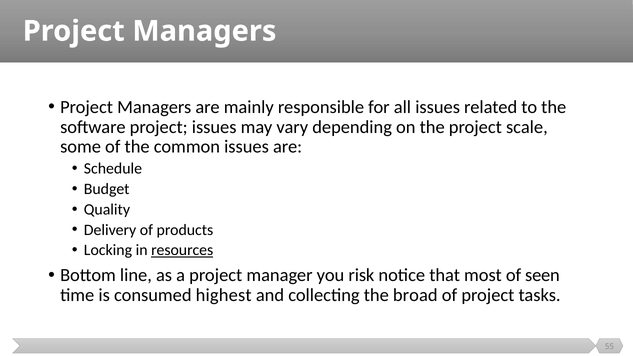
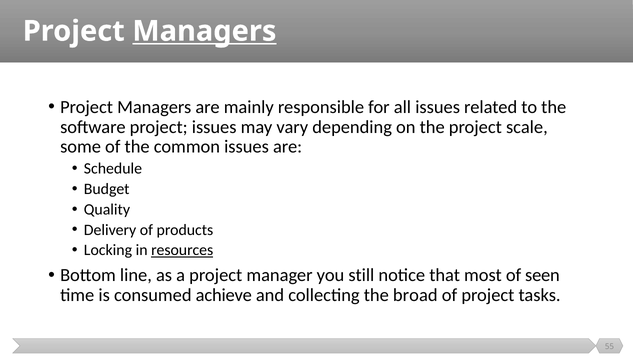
Managers underline: none -> present (204, 31)
risk: risk -> still (361, 275)
highest: highest -> achieve (224, 295)
